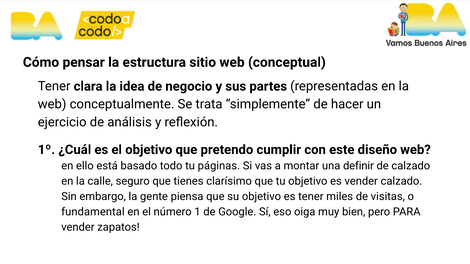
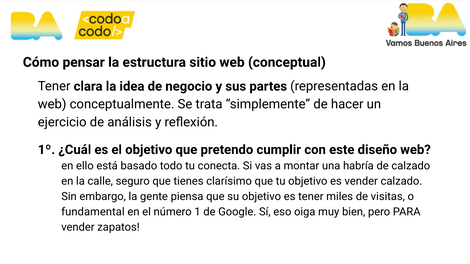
páginas: páginas -> conecta (219, 166)
definir: definir -> habría (358, 166)
